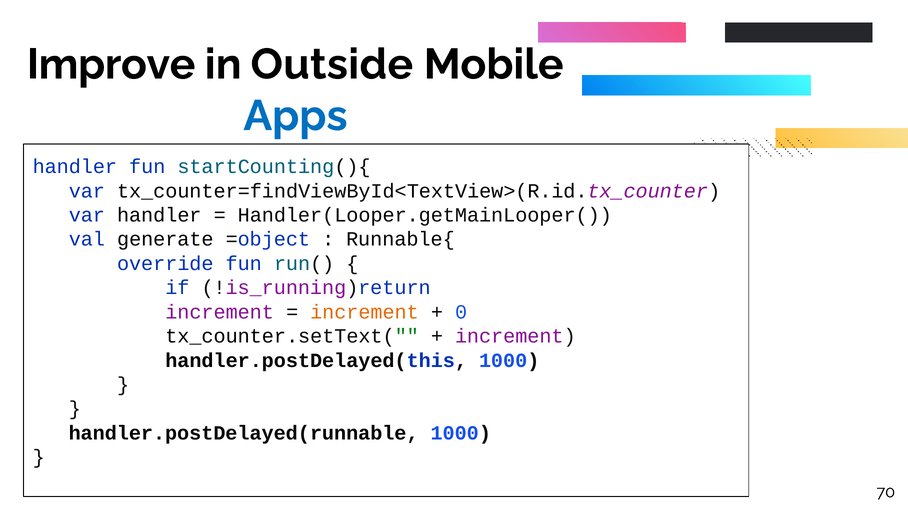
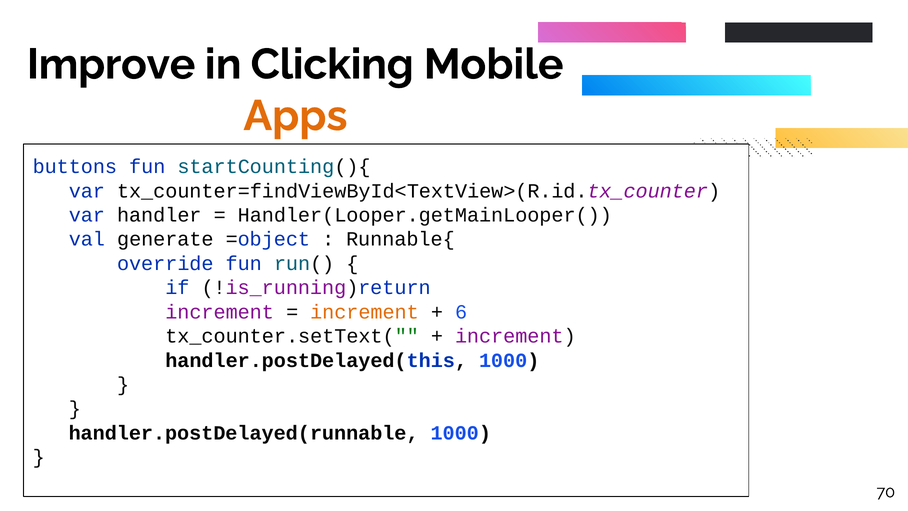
in Outside: Outside -> Clicking (332, 64)
Apps colour: blue -> orange (295, 116)
handler: handler -> buttons (75, 167)
0: 0 -> 6 (461, 312)
